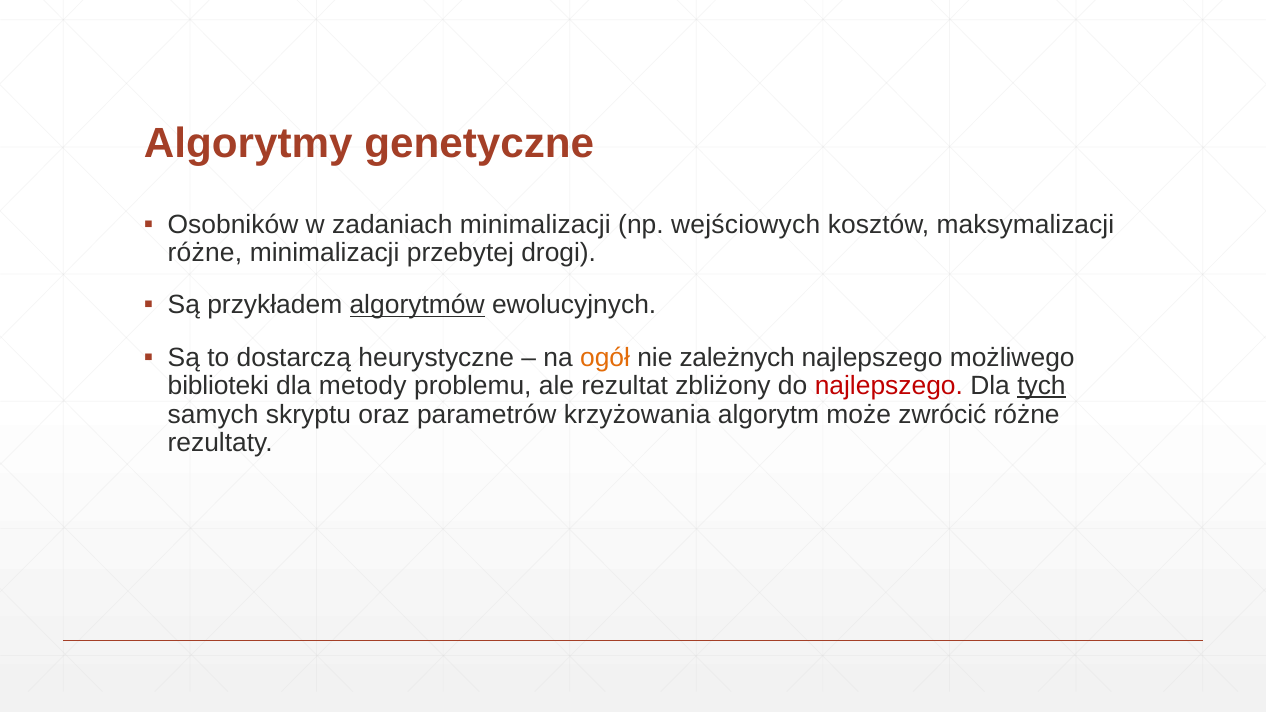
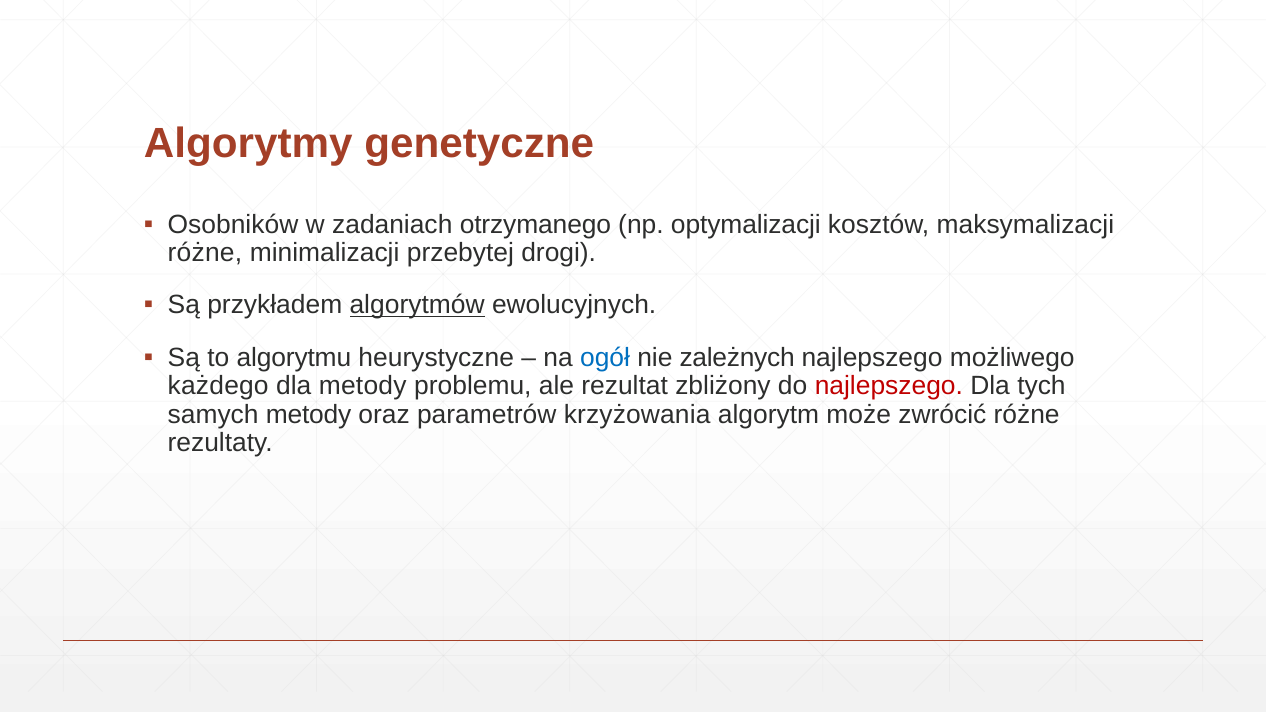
zadaniach minimalizacji: minimalizacji -> otrzymanego (535, 225)
wejściowych: wejściowych -> optymalizacji (746, 225)
dostarczą: dostarczą -> algorytmu (294, 357)
ogół colour: orange -> blue (605, 357)
biblioteki: biblioteki -> każdego (218, 386)
tych underline: present -> none (1041, 386)
samych skryptu: skryptu -> metody (309, 414)
